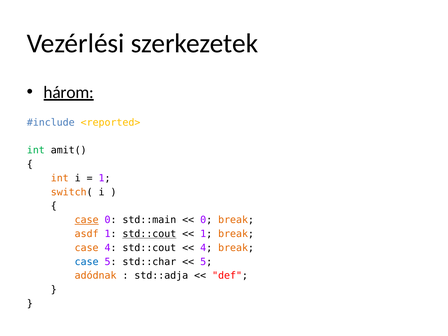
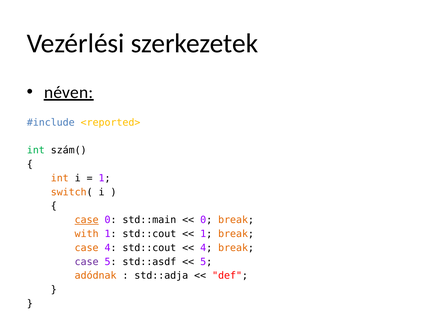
három: három -> néven (69, 92)
amit(: amit( -> szám( (69, 150)
asdf: asdf -> with (87, 234)
std::cout underline: present -> none (149, 234)
case colour: blue -> purple (87, 262)
std::char: std::char -> std::asdf (149, 262)
